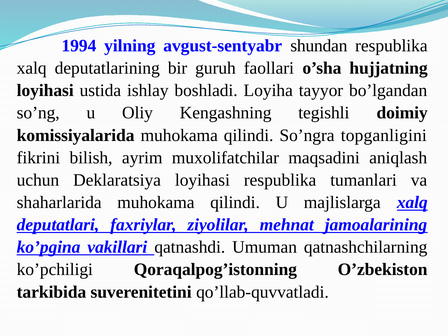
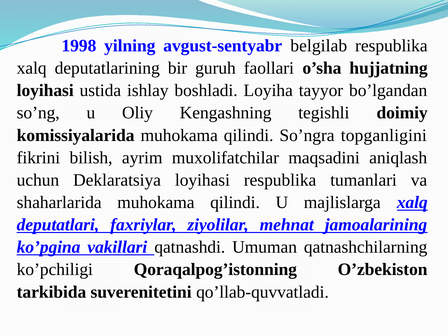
1994: 1994 -> 1998 (79, 46)
shundan: shundan -> belgilab (319, 46)
